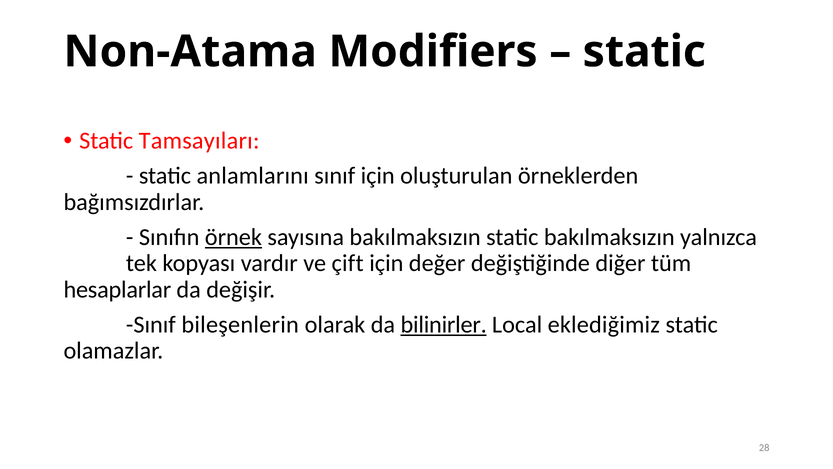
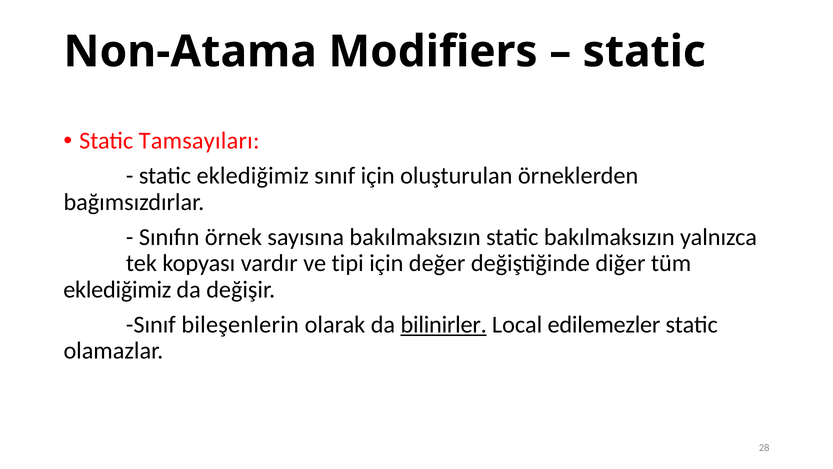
static anlamlarını: anlamlarını -> eklediğimiz (253, 176)
örnek underline: present -> none (233, 237)
çift: çift -> tipi (348, 263)
hesaplarlar: hesaplarlar -> eklediğimiz (117, 289)
eklediğimiz: eklediğimiz -> edilemezler (604, 324)
